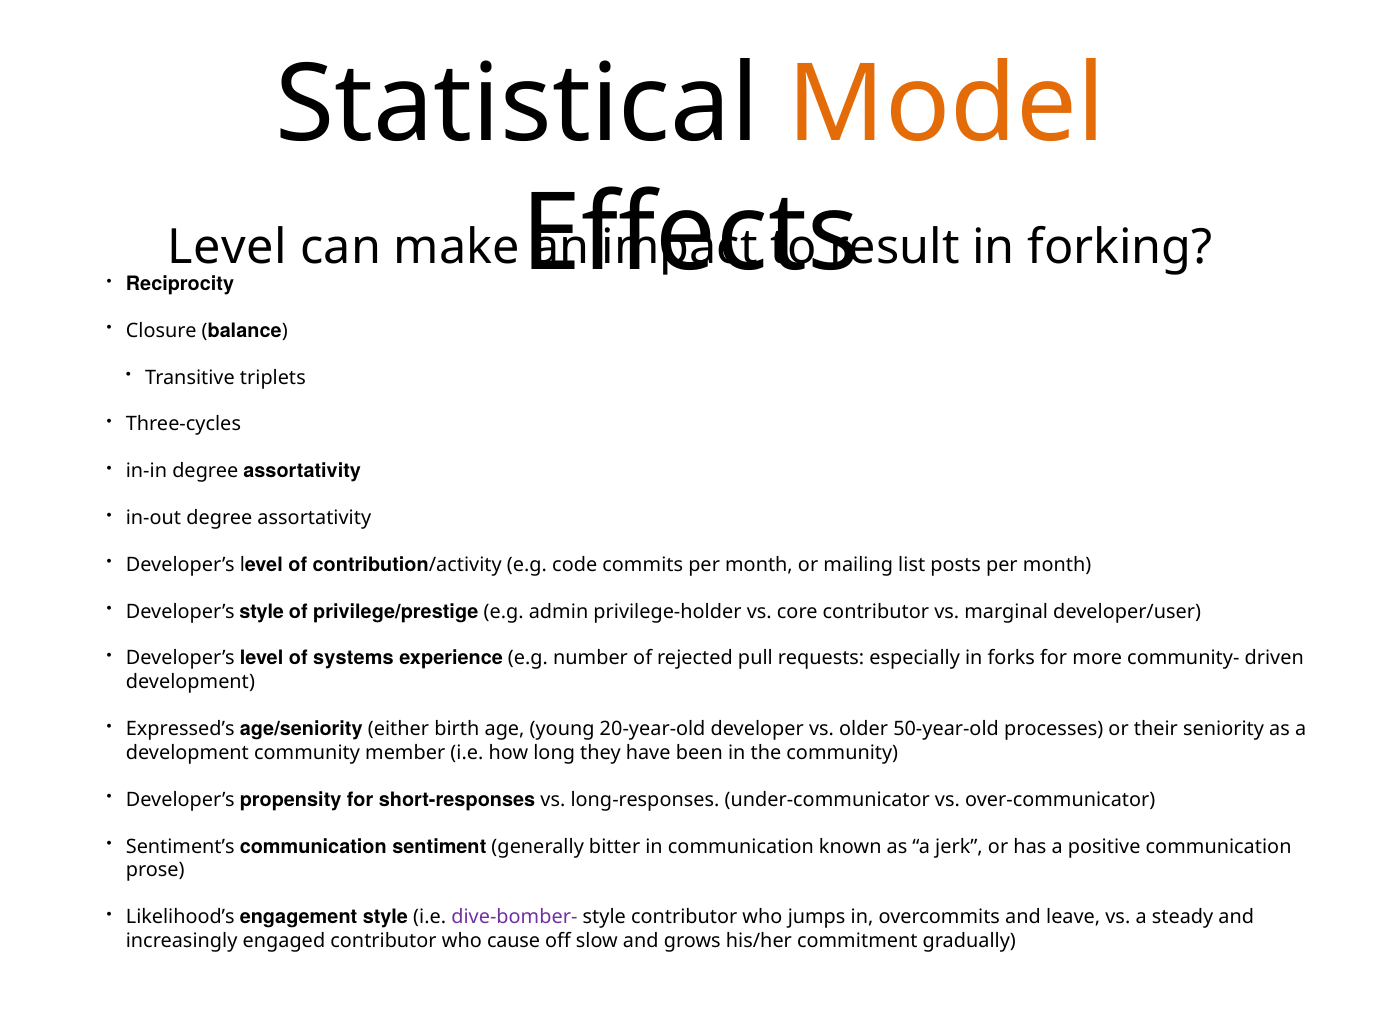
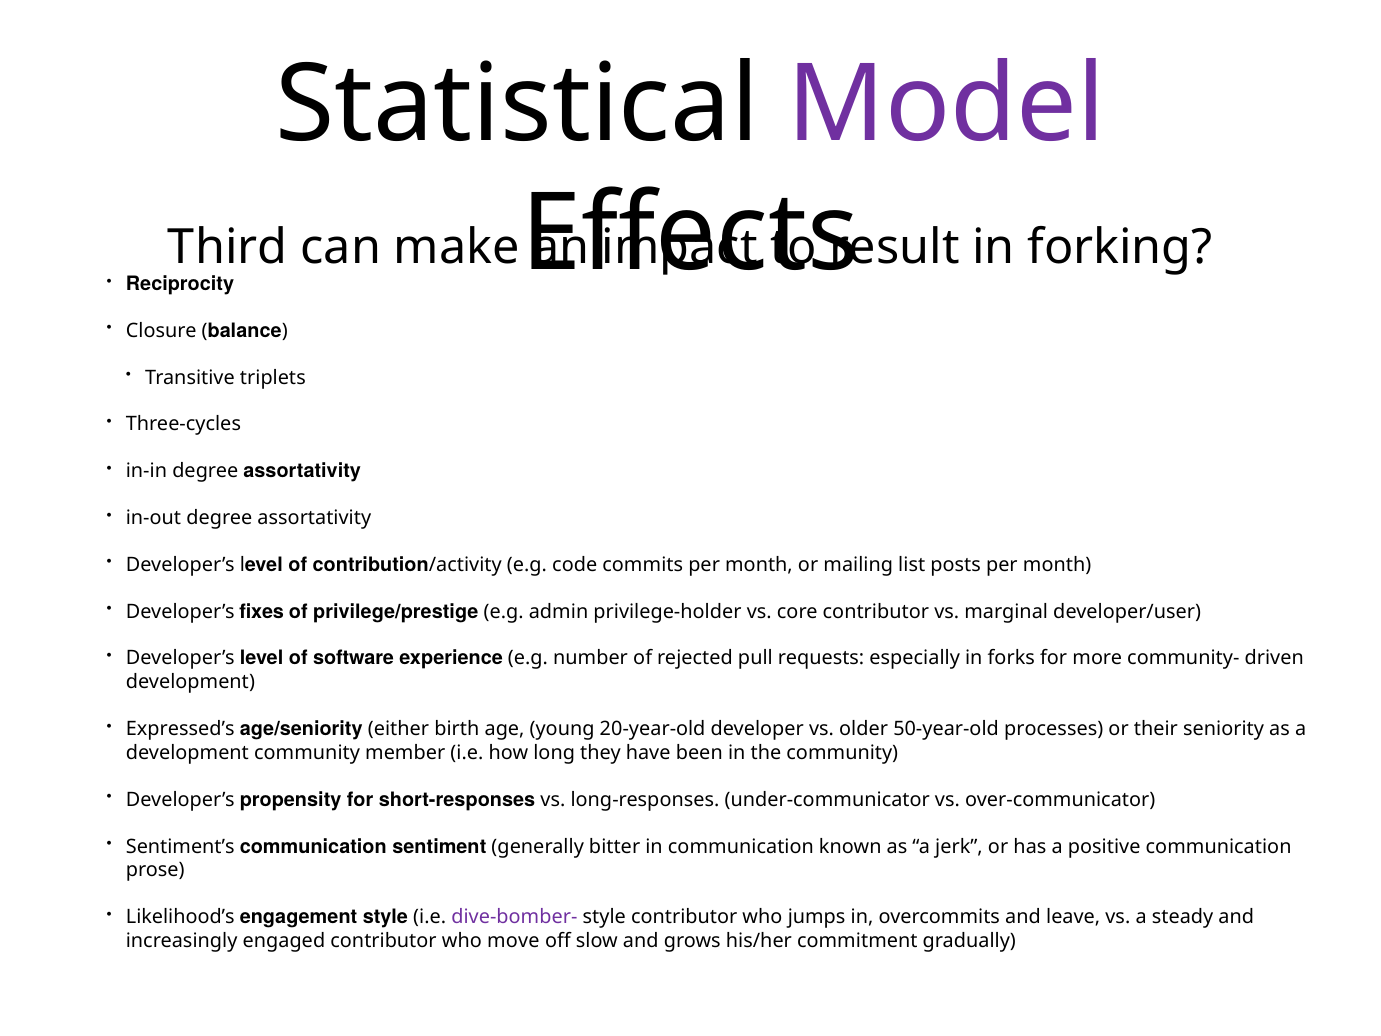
Model colour: orange -> purple (946, 105)
Level: Level -> Third (228, 247)
Developer’s style: style -> fixes (262, 611)
systems: systems -> software (354, 658)
cause: cause -> move (513, 941)
